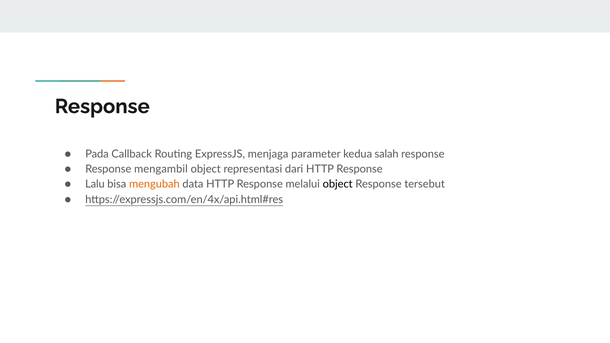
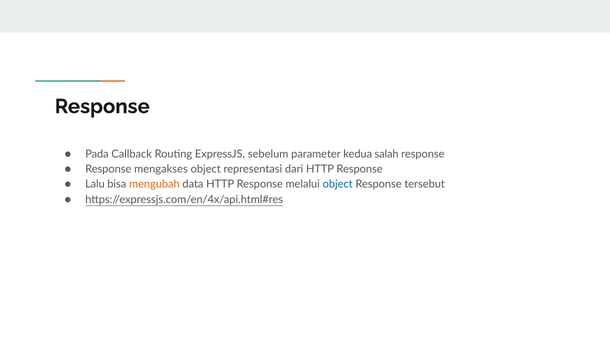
menjaga: menjaga -> sebelum (268, 154)
mengambil: mengambil -> mengakses (161, 169)
object colour: black -> blue (338, 184)
